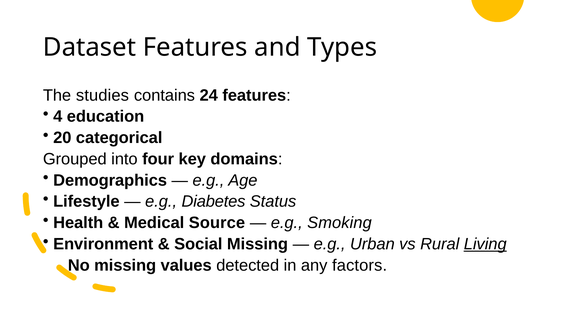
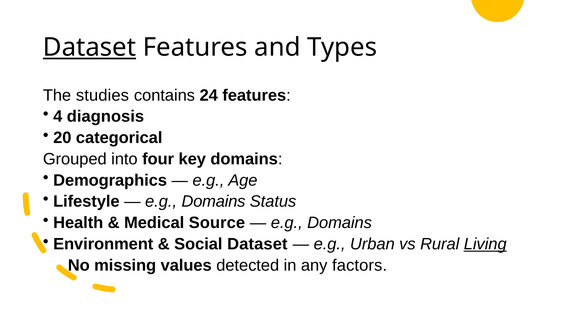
Dataset underline: none -> present (90, 47)
education: education -> diagnosis (105, 116)
Diabetes: Diabetes -> Domains (213, 201)
Smoking: Smoking -> Domains (340, 223)
Social Missing: Missing -> Dataset (257, 244)
